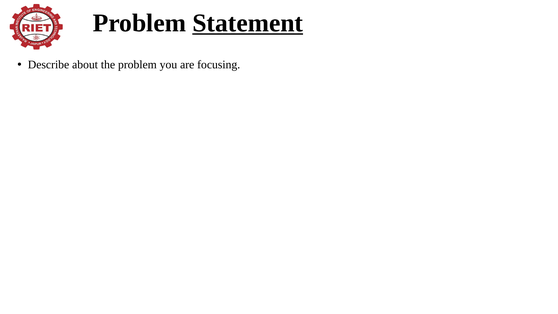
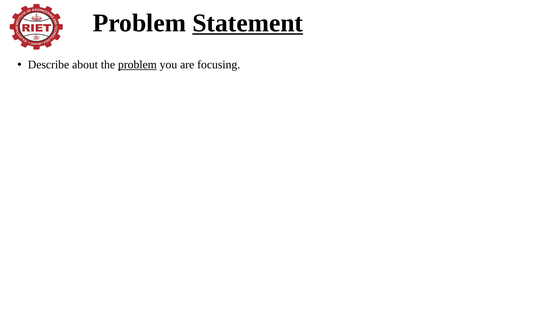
problem underline: none -> present (137, 65)
